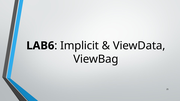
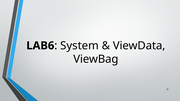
Implicit: Implicit -> System (80, 46)
